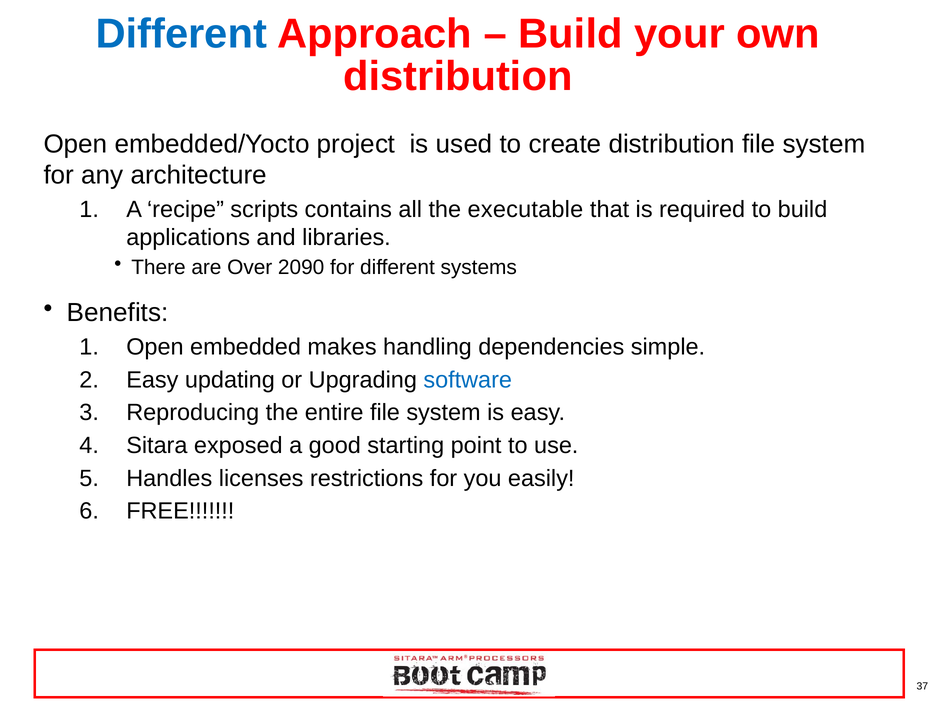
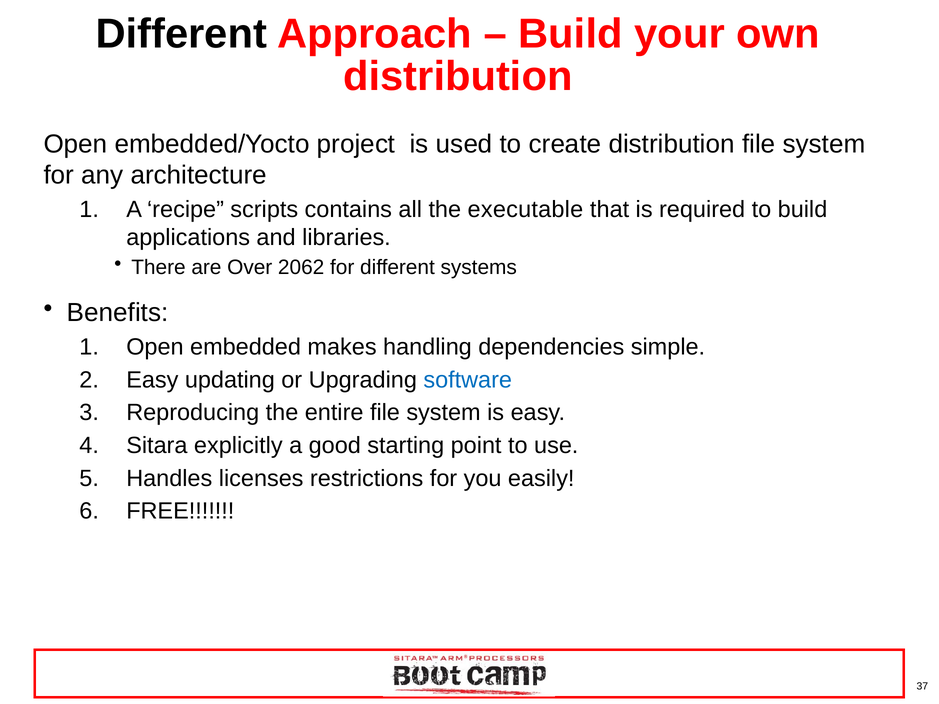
Different colour: blue -> black (181, 34)
2090: 2090 -> 2062 (301, 267)
exposed: exposed -> explicitly (238, 446)
